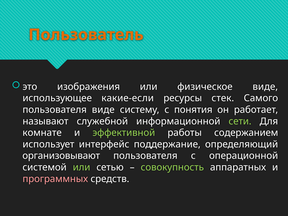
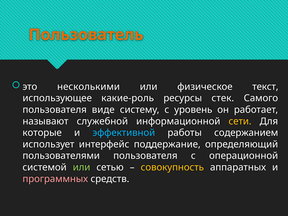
изображения: изображения -> несколькими (89, 87)
физическое виде: виде -> текст (265, 87)
какие-если: какие-если -> какие-роль (128, 98)
понятия: понятия -> уровень (193, 110)
сети colour: light green -> yellow (240, 121)
комнате: комнате -> которые (42, 133)
эффективной colour: light green -> light blue (124, 133)
организовывают: организовывают -> пользователями (61, 156)
совокупность colour: light green -> yellow (172, 167)
